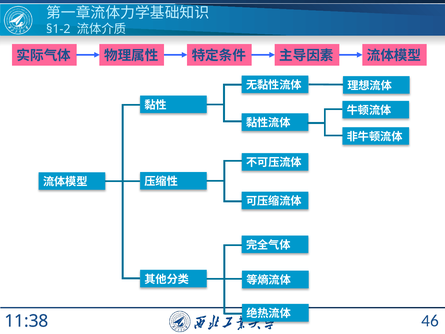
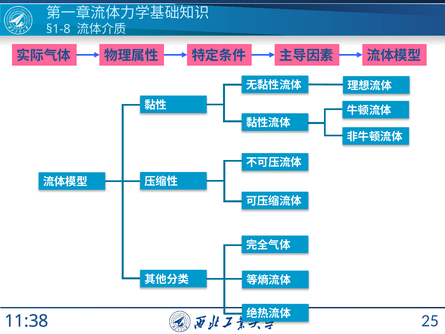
§1-2: §1-2 -> §1-8 (58, 29)
46: 46 -> 25 (430, 320)
